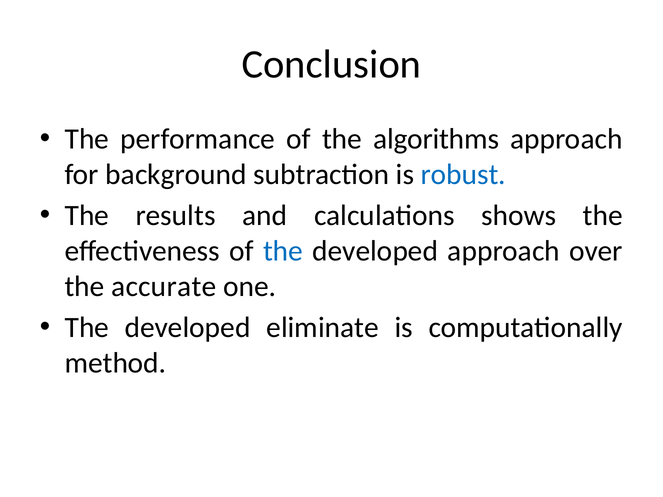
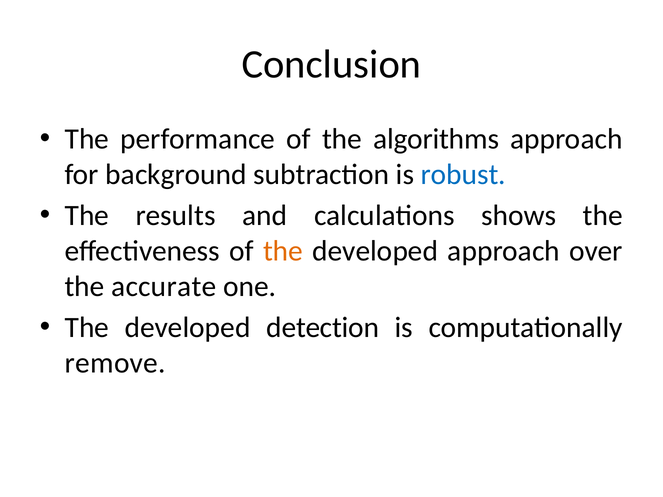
the colour: blue -> orange (283, 251)
eliminate: eliminate -> detection (323, 328)
method: method -> remove (115, 363)
